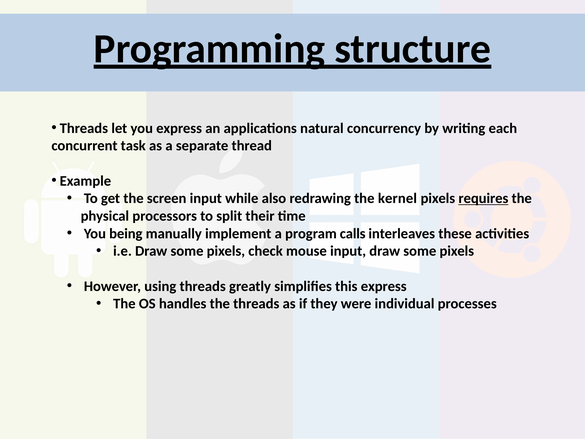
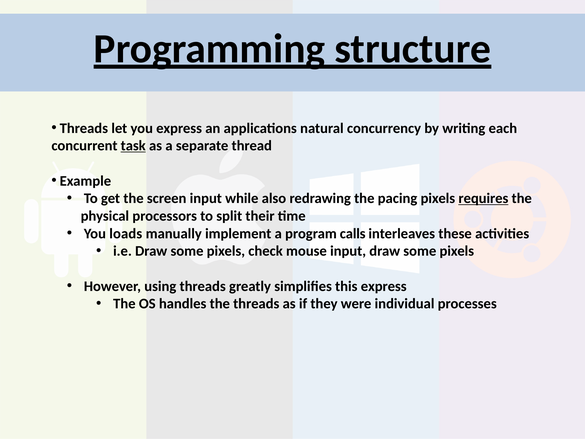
task underline: none -> present (133, 146)
kernel: kernel -> pacing (398, 198)
being: being -> loads (126, 233)
